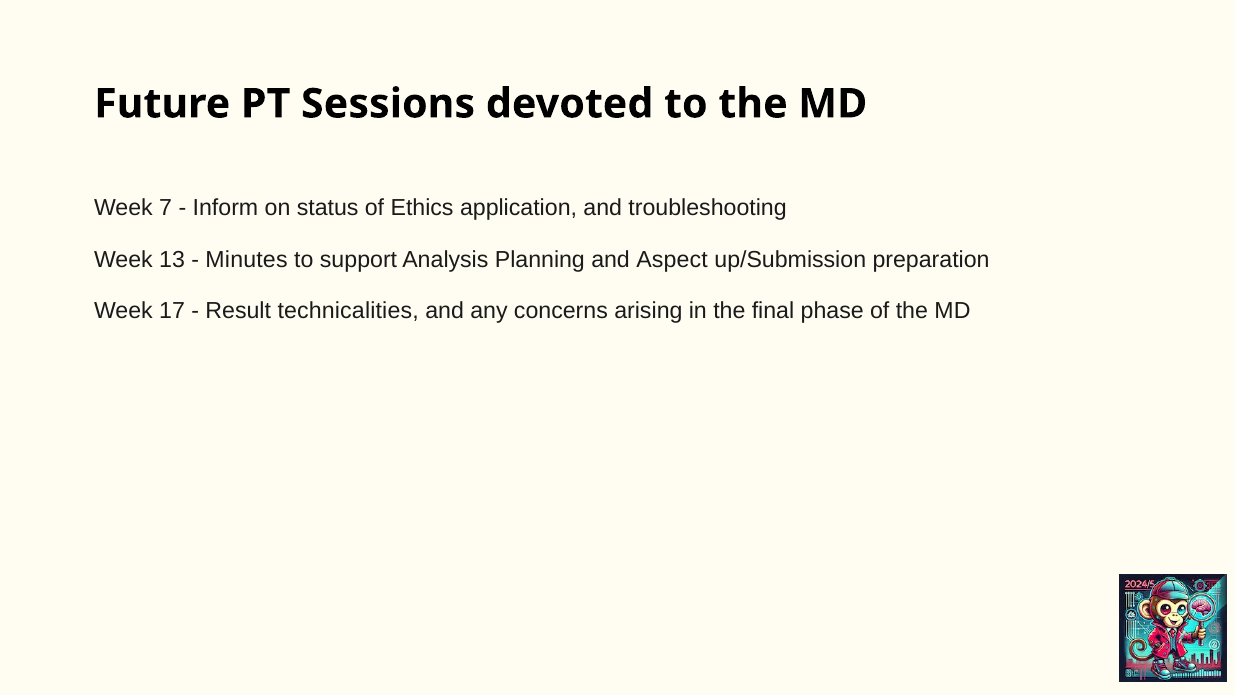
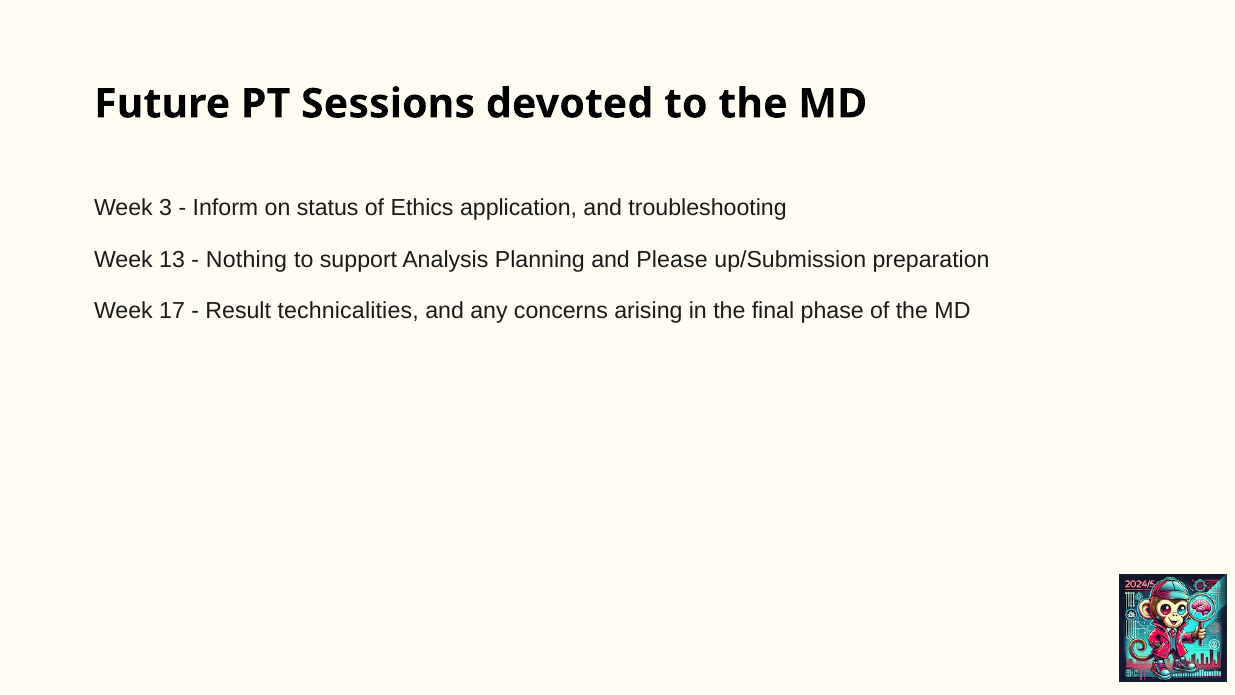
7: 7 -> 3 (166, 208)
Minutes: Minutes -> Nothing (247, 260)
Aspect: Aspect -> Please (672, 260)
